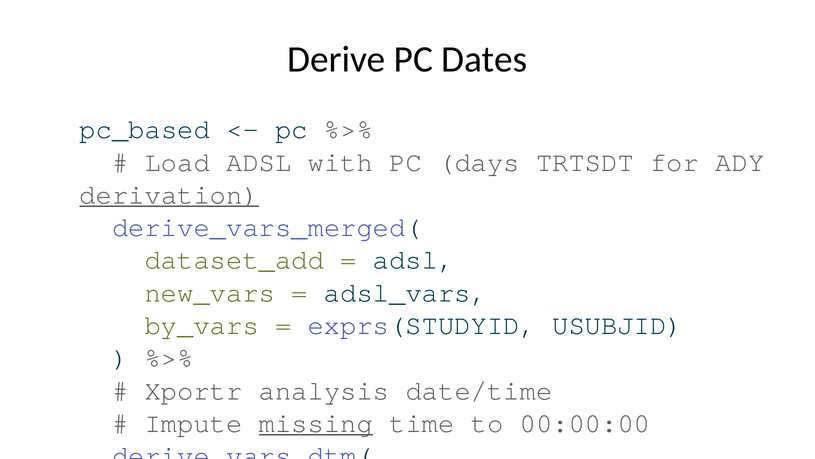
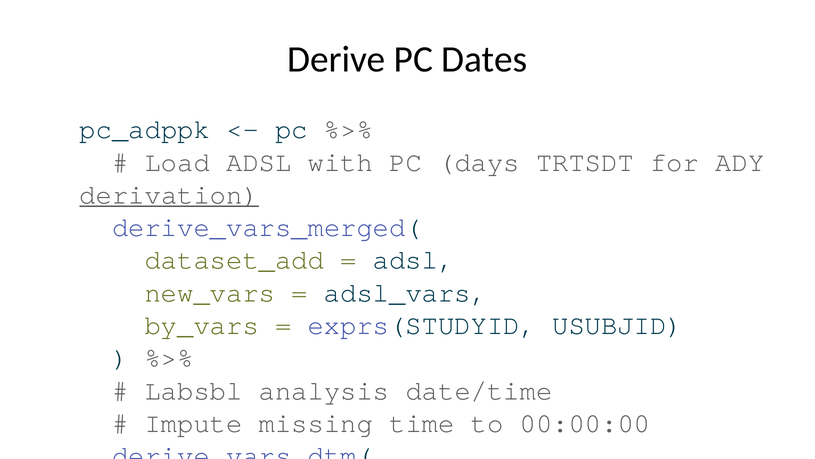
pc_based: pc_based -> pc_adppk (145, 129)
Xportr: Xportr -> Labsbl (194, 390)
missing underline: present -> none (316, 423)
